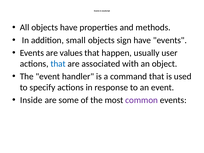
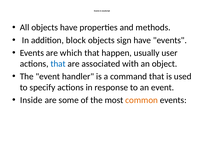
small: small -> block (76, 40)
values: values -> which (71, 53)
common colour: purple -> orange (142, 100)
